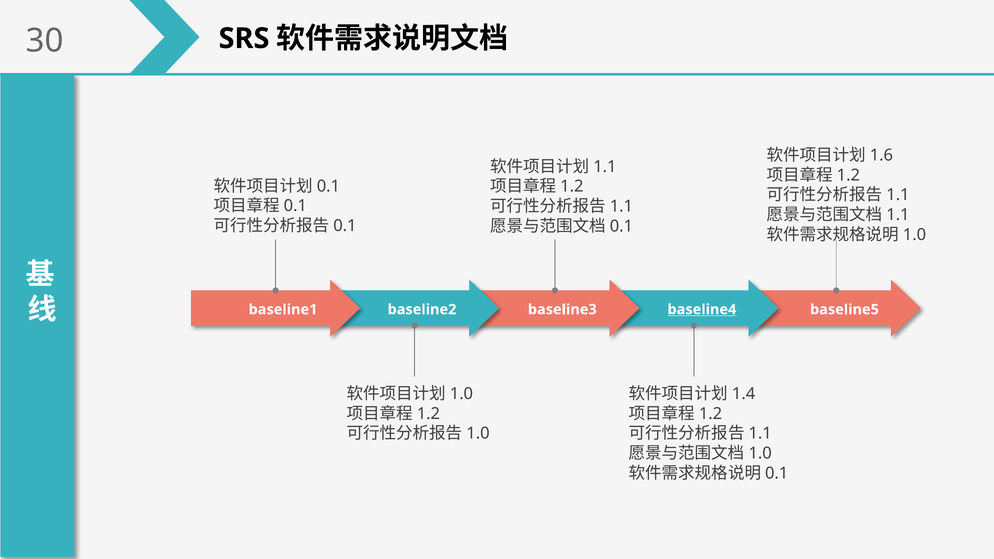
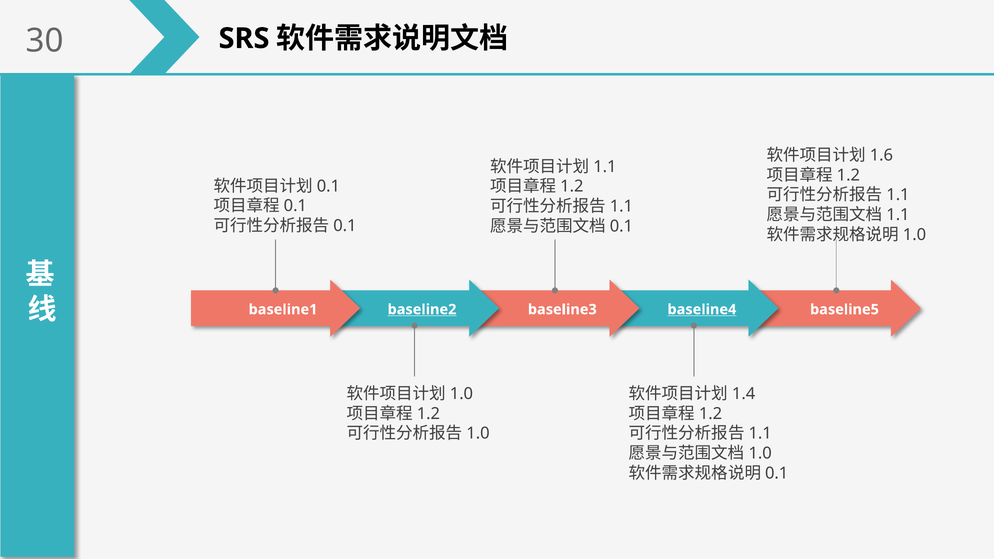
baseline2 underline: none -> present (422, 310)
